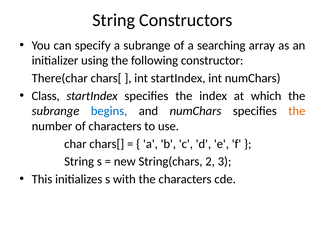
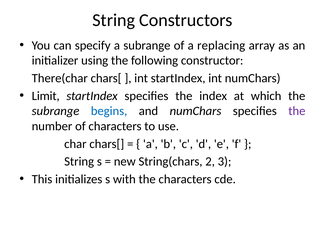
searching: searching -> replacing (221, 45)
Class: Class -> Limit (46, 96)
the colour: orange -> purple (297, 111)
